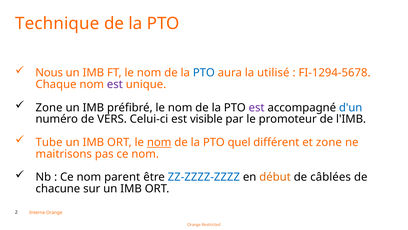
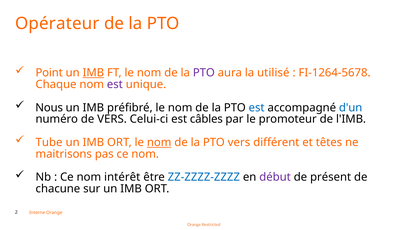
Technique: Technique -> Opérateur (57, 23)
Nous: Nous -> Point (49, 73)
IMB underline: none -> present (93, 73)
PTO colour: blue -> purple (204, 73)
FI-1294-5678: FI-1294-5678 -> FI-1264-5678 (335, 73)
Zone: Zone -> Nous (49, 107)
est colour: purple -> blue (257, 107)
visible: visible -> câbles (206, 119)
PTO quel: quel -> vers (239, 142)
et zone: zone -> têtes (329, 142)
parent: parent -> intérêt (122, 177)
début colour: orange -> purple (275, 177)
câblées: câblées -> présent (331, 177)
